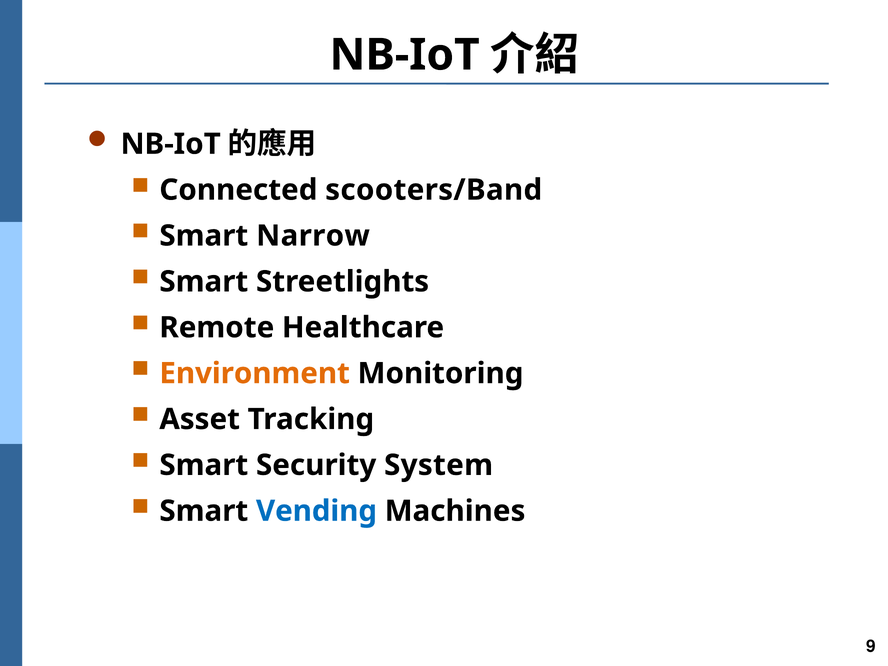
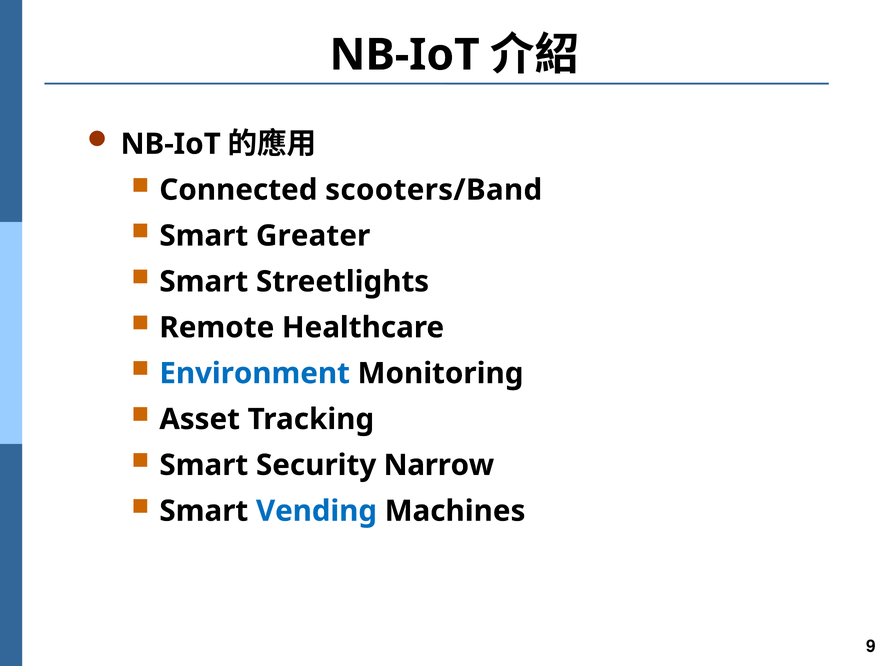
Narrow: Narrow -> Greater (313, 236)
Environment colour: orange -> blue (255, 373)
System: System -> Narrow (439, 465)
